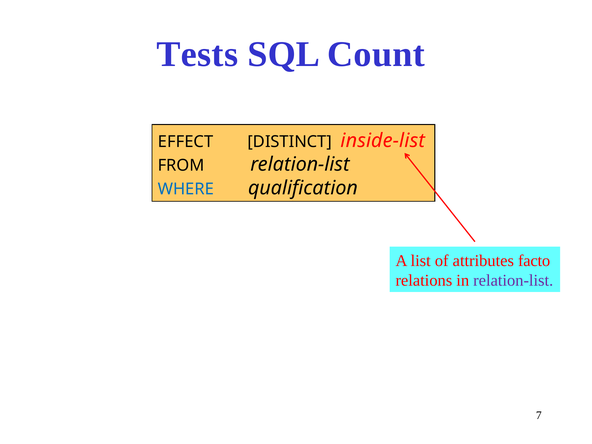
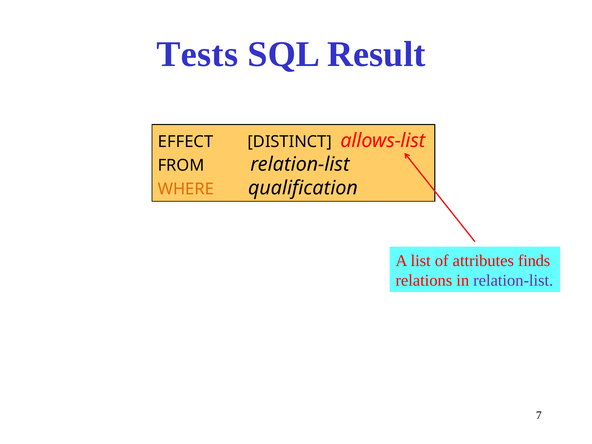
Count: Count -> Result (376, 54)
inside-list: inside-list -> allows-list (383, 141)
WHERE colour: blue -> orange (186, 189)
facto: facto -> finds (534, 261)
